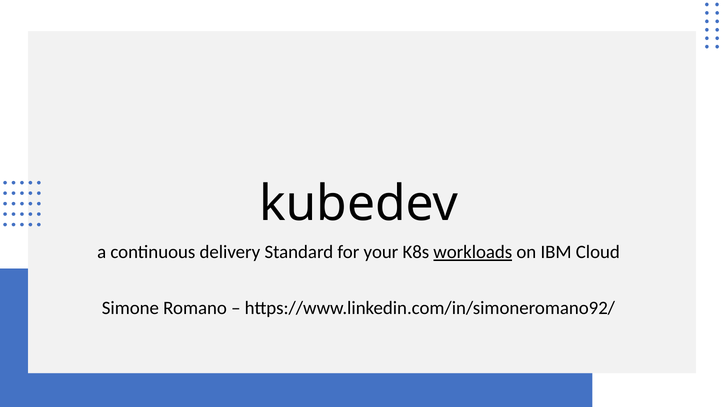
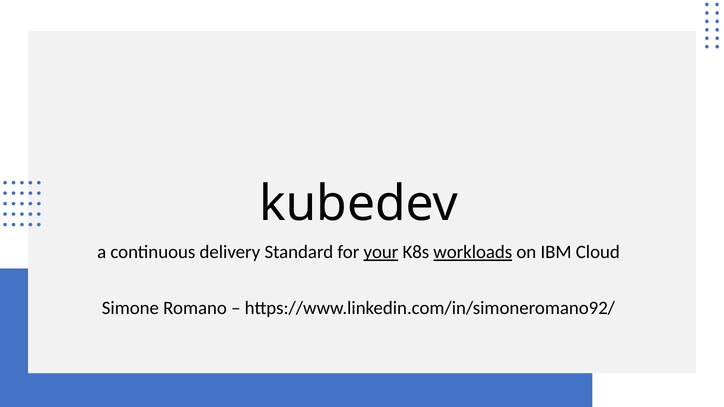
your underline: none -> present (381, 252)
